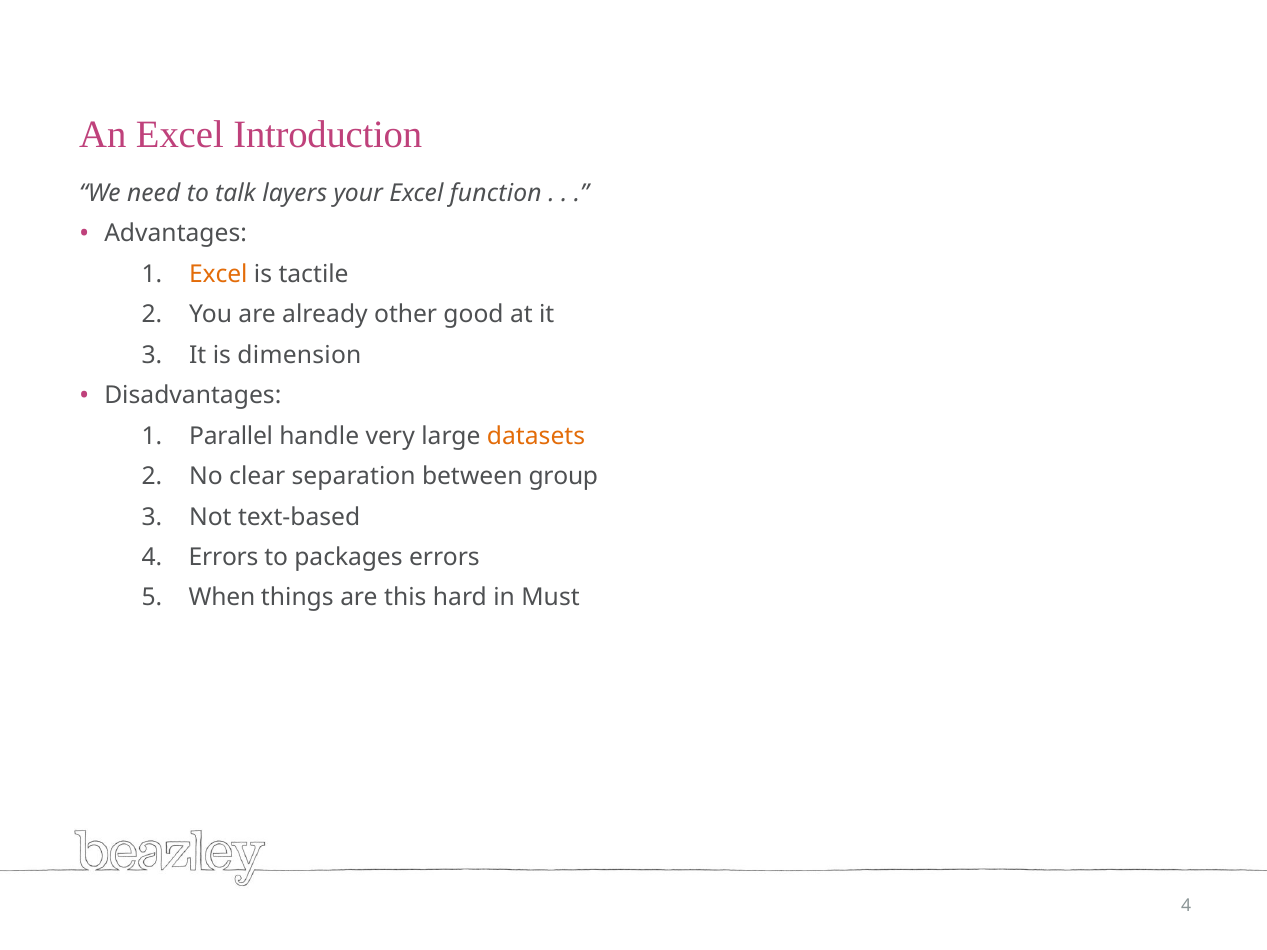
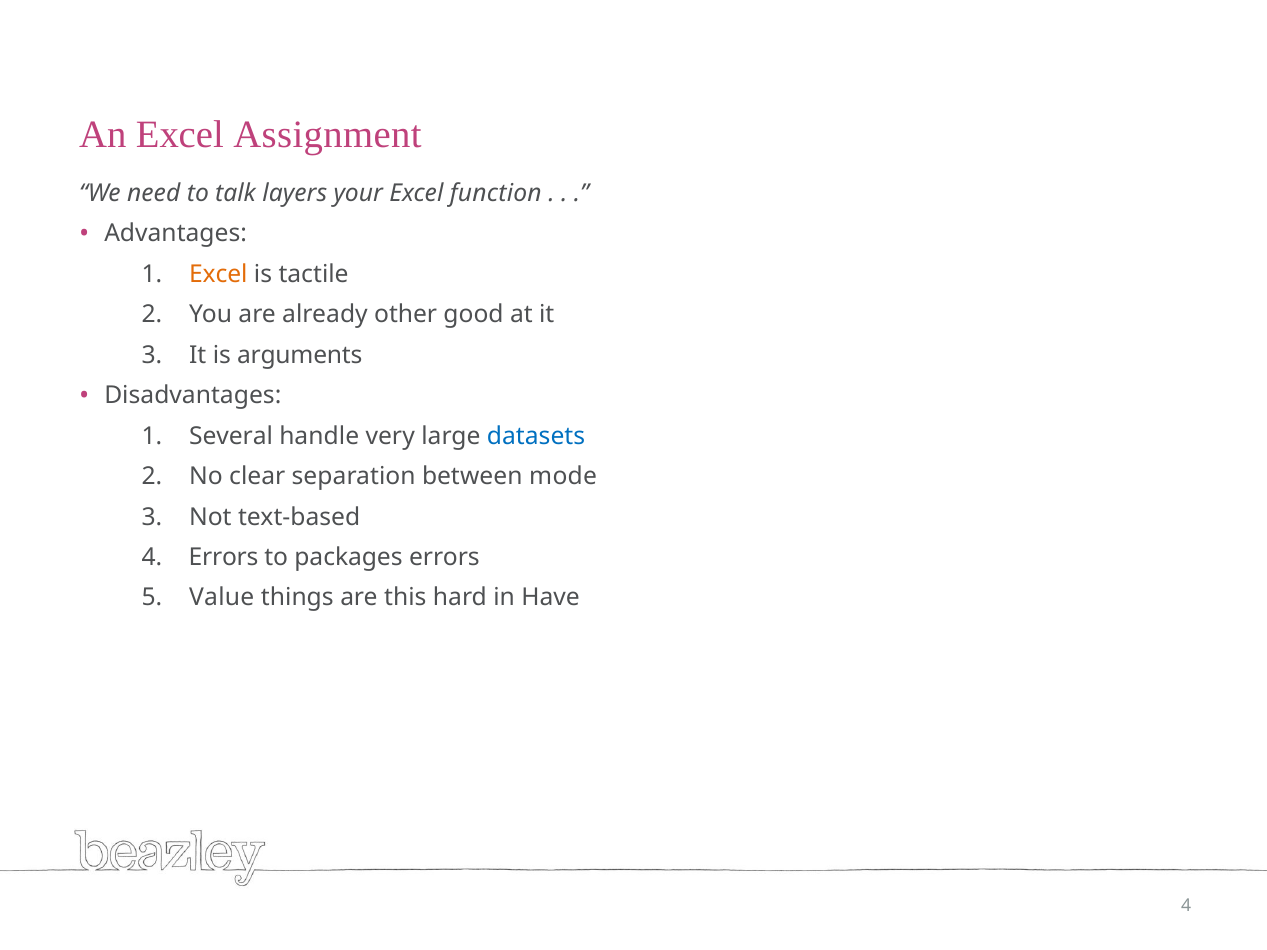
Introduction: Introduction -> Assignment (327, 135)
dimension: dimension -> arguments (300, 355)
Parallel: Parallel -> Several (231, 436)
datasets colour: orange -> blue (536, 436)
group: group -> mode (563, 477)
When: When -> Value (222, 598)
Must: Must -> Have (551, 598)
